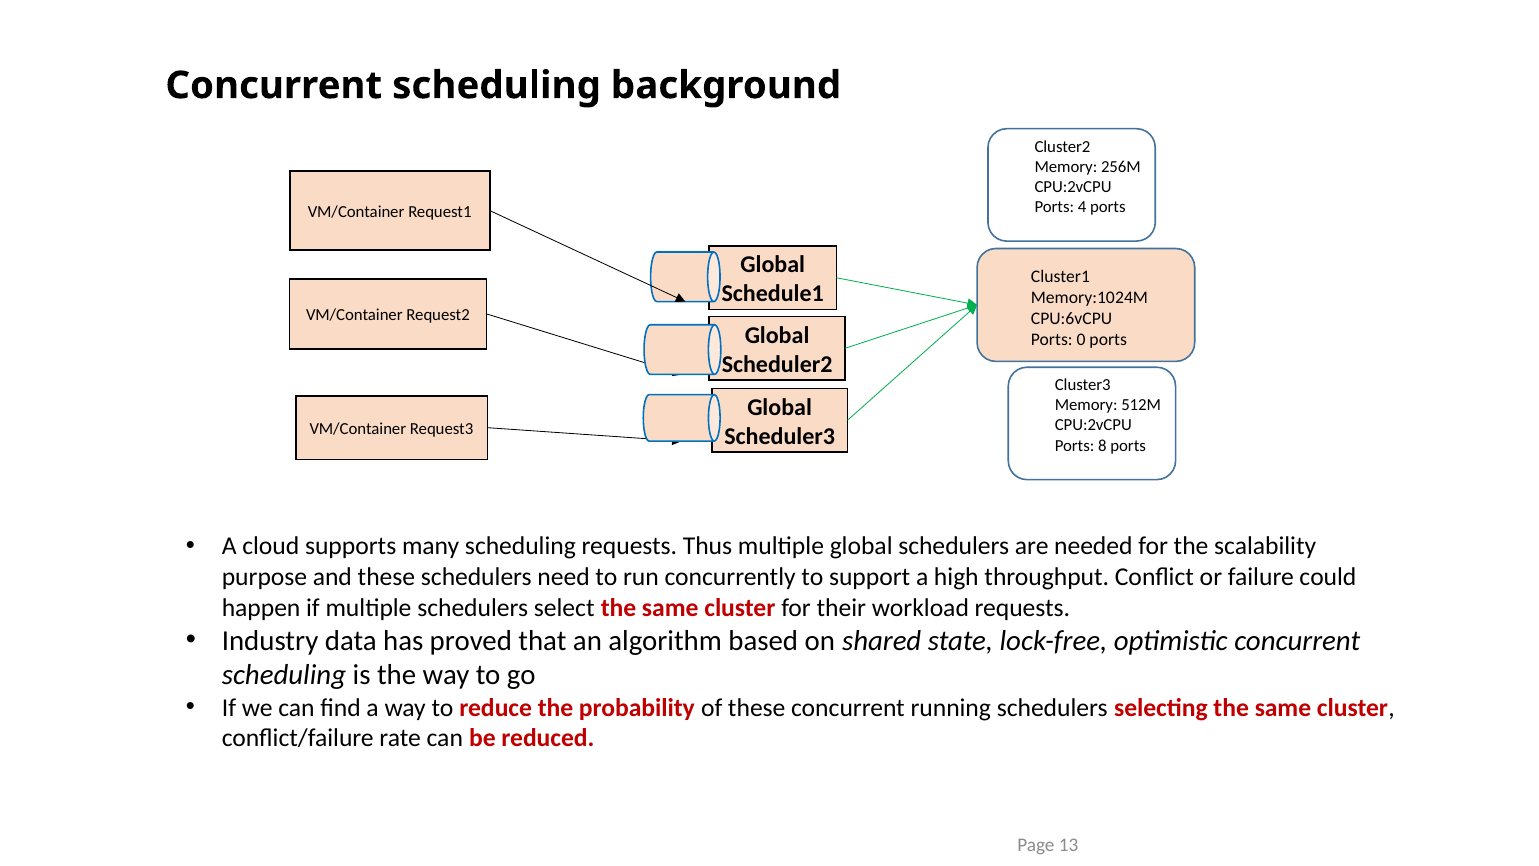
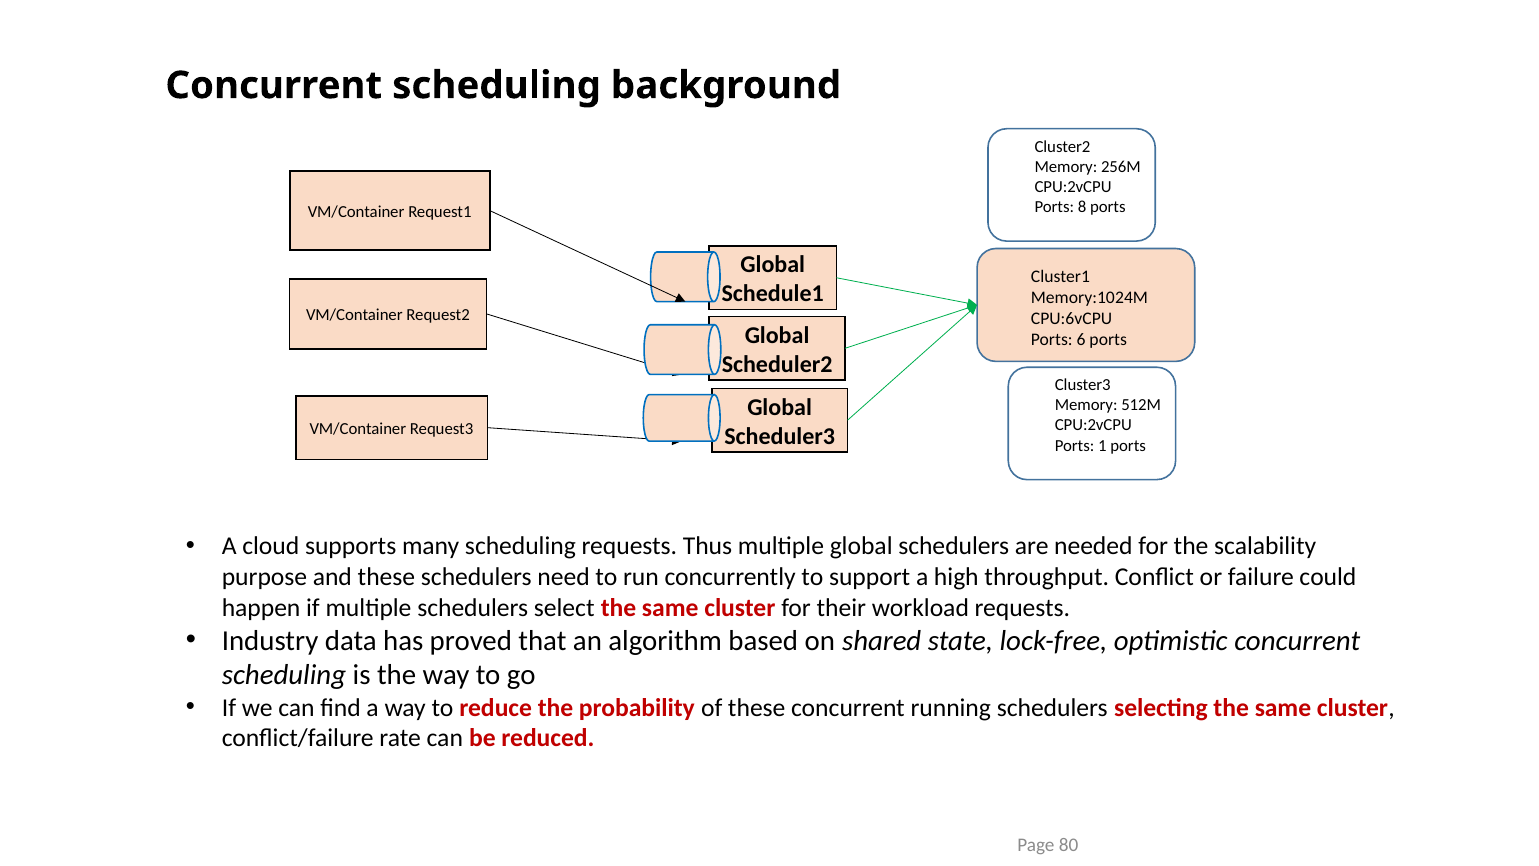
4: 4 -> 8 (1082, 207)
0: 0 -> 6 (1081, 340)
8: 8 -> 1 (1102, 445)
13: 13 -> 80 (1069, 845)
